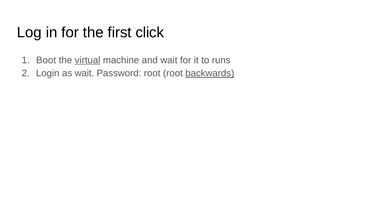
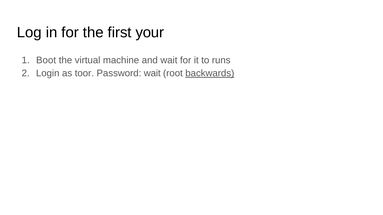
click: click -> your (150, 32)
virtual underline: present -> none (88, 60)
as wait: wait -> toor (84, 73)
Password root: root -> wait (152, 73)
